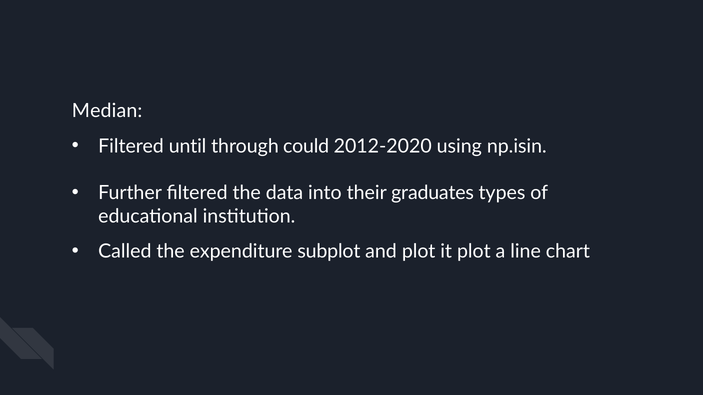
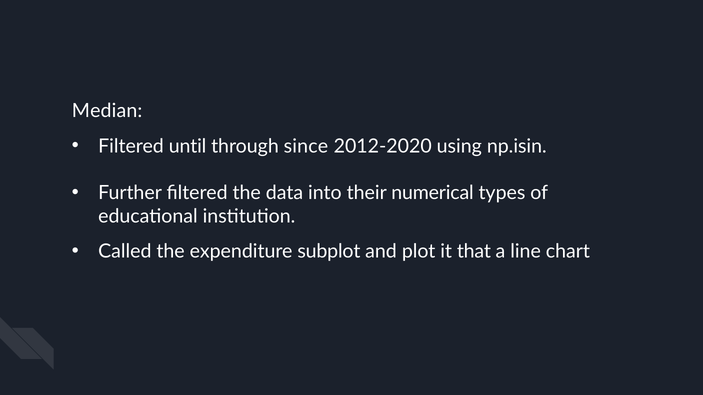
could: could -> since (306, 146)
graduates: graduates -> numerical (433, 193)
it plot: plot -> that (474, 252)
